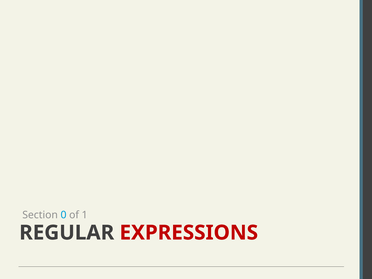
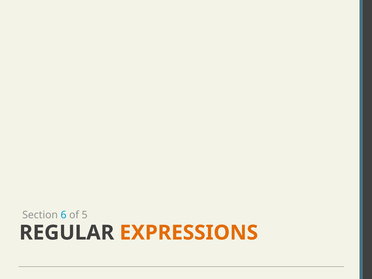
0: 0 -> 6 (64, 215)
1: 1 -> 5 (85, 215)
EXPRESSIONS colour: red -> orange (189, 233)
